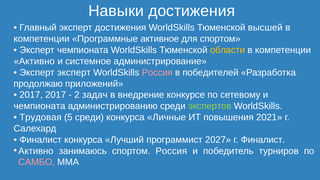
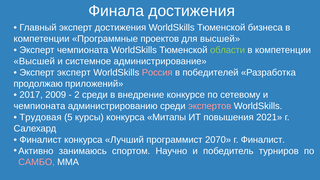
Навыки: Навыки -> Финала (116, 11)
высшей: высшей -> бизнеса (265, 28)
активное: активное -> проектов (160, 39)
для спортом: спортом -> высшей (220, 39)
области colour: yellow -> light green (228, 50)
Активно: Активно -> Высшей (34, 61)
2017 2017: 2017 -> 2009 (56, 95)
2 задач: задач -> среди (95, 95)
экспертов colour: light green -> pink (210, 106)
5 среди: среди -> курсы (89, 117)
Личные: Личные -> Митапы (167, 117)
2027: 2027 -> 2070 (218, 140)
спортом Россия: Россия -> Научно (171, 151)
